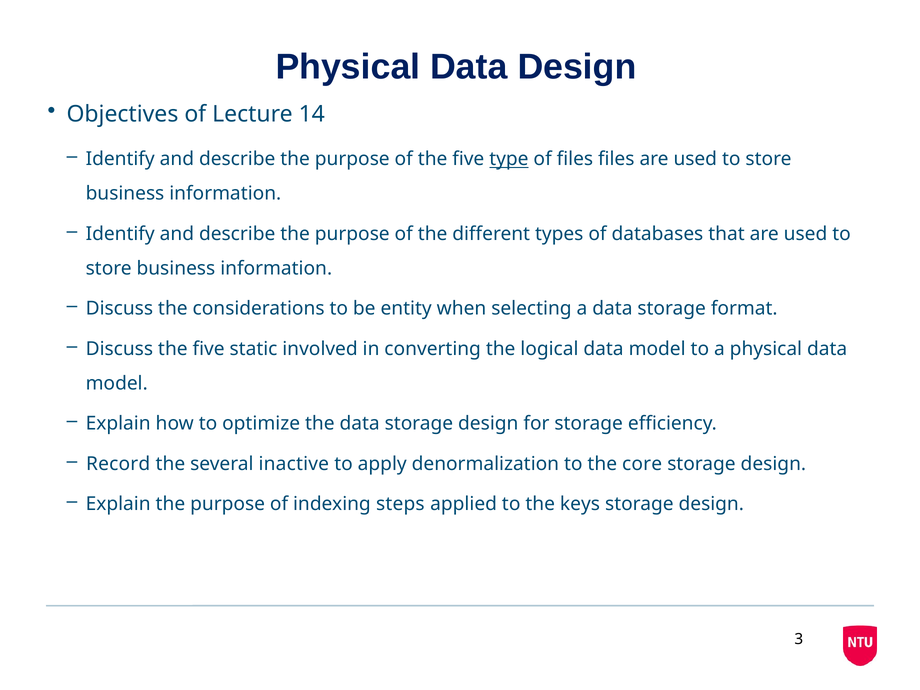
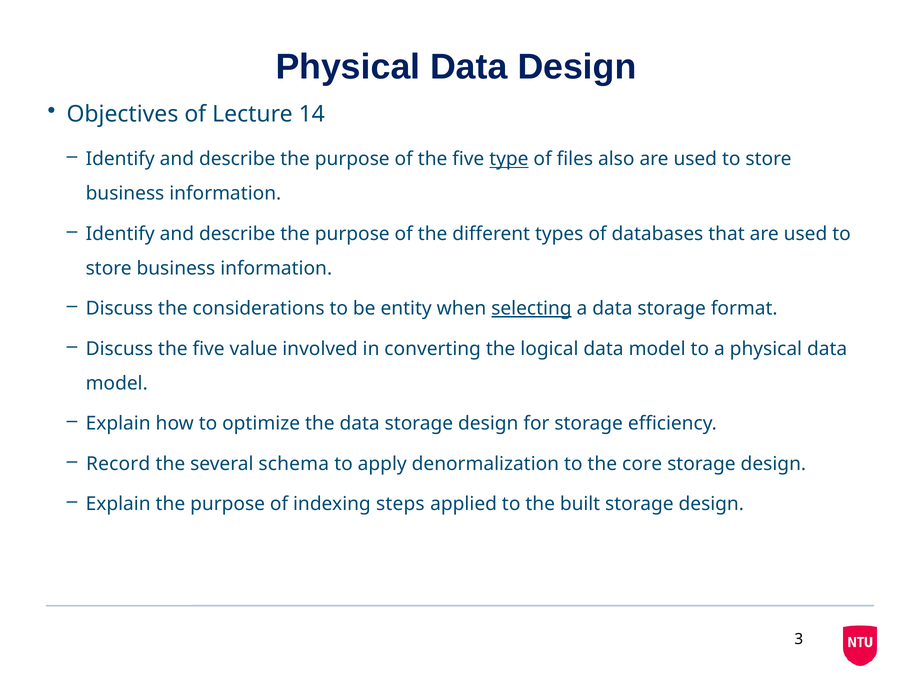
files files: files -> also (616, 159)
selecting underline: none -> present (531, 309)
static: static -> value (254, 349)
inactive: inactive -> schema (294, 464)
keys: keys -> built (580, 504)
